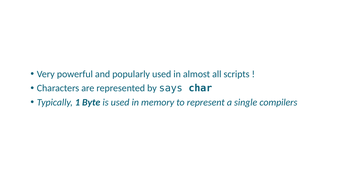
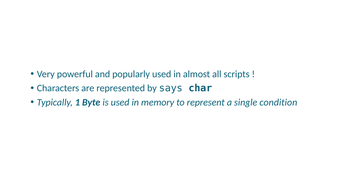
compilers: compilers -> condition (278, 102)
